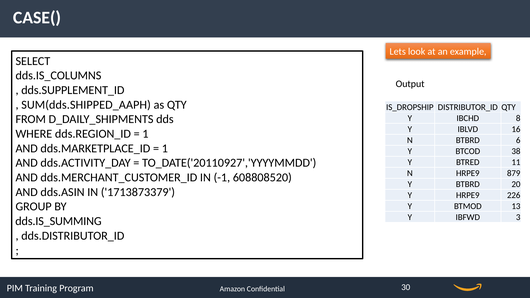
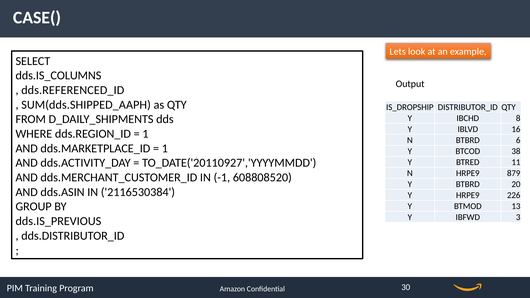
dds.SUPPLEMENT_ID: dds.SUPPLEMENT_ID -> dds.REFERENCED_ID (73, 90)
1713873379: 1713873379 -> 2116530384 (138, 192)
dds.IS_SUMMING: dds.IS_SUMMING -> dds.IS_PREVIOUS (58, 221)
